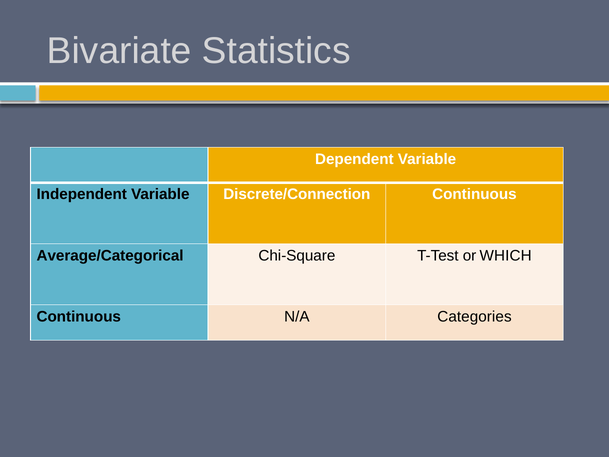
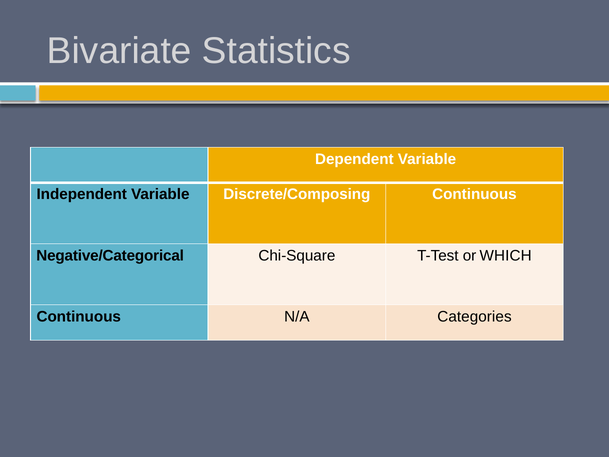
Discrete/Connection: Discrete/Connection -> Discrete/Composing (297, 194)
Average/Categorical: Average/Categorical -> Negative/Categorical (110, 255)
